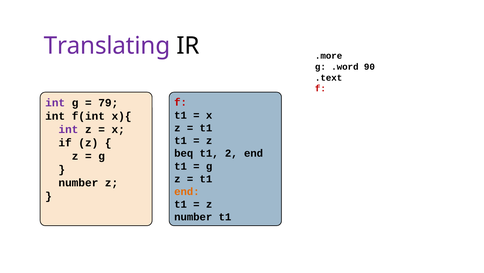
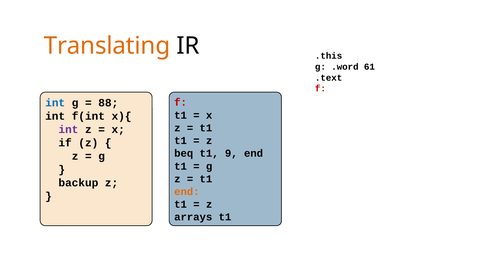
Translating colour: purple -> orange (107, 46)
.more: .more -> .this (329, 56)
90: 90 -> 61 (369, 67)
int colour: purple -> blue (55, 103)
79: 79 -> 88 (108, 103)
2: 2 -> 9 (231, 153)
number: number -> backup (78, 182)
number: number -> arrays (193, 217)
